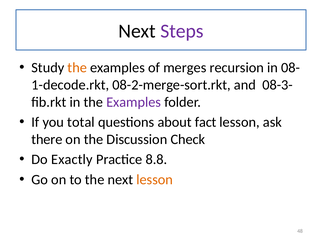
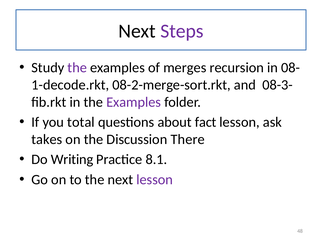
the colour: orange -> purple (77, 68)
there: there -> takes (47, 139)
Check: Check -> There (188, 139)
Exactly: Exactly -> Writing (72, 159)
8.8: 8.8 -> 8.1 (156, 159)
lesson colour: orange -> purple (155, 179)
